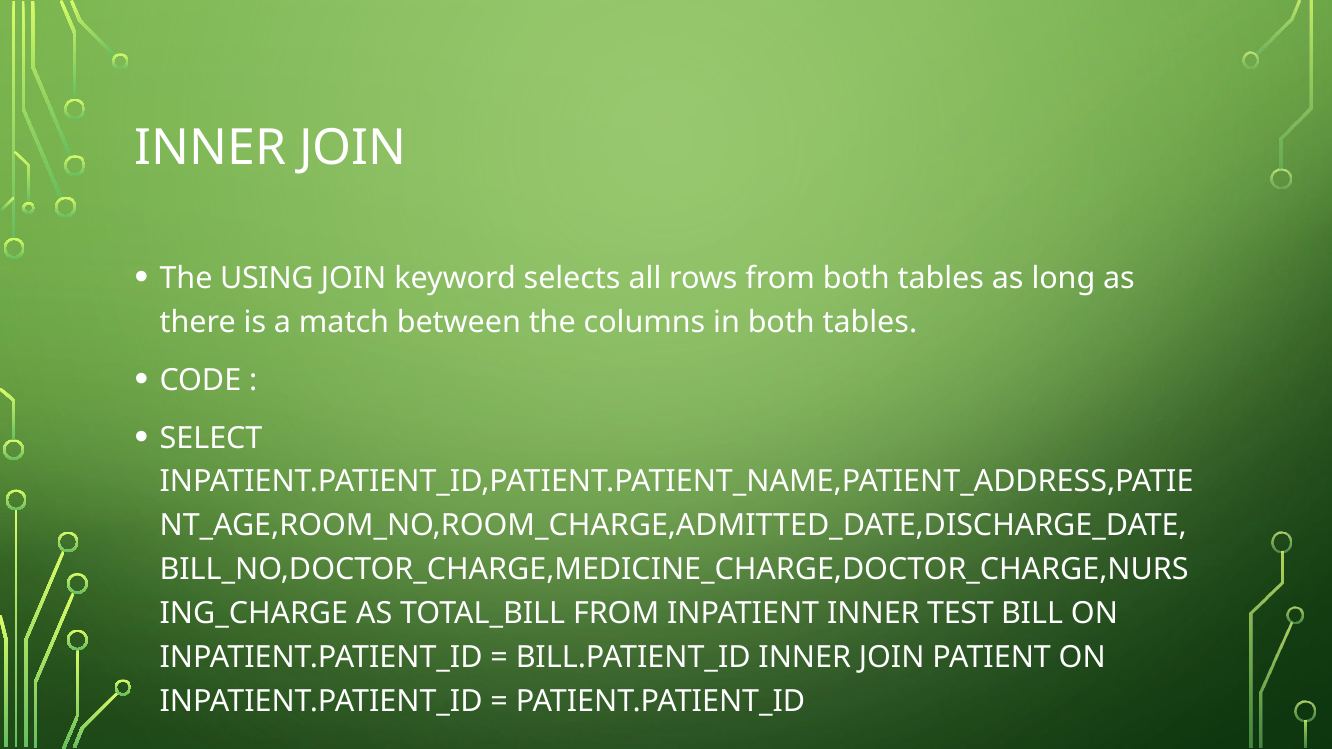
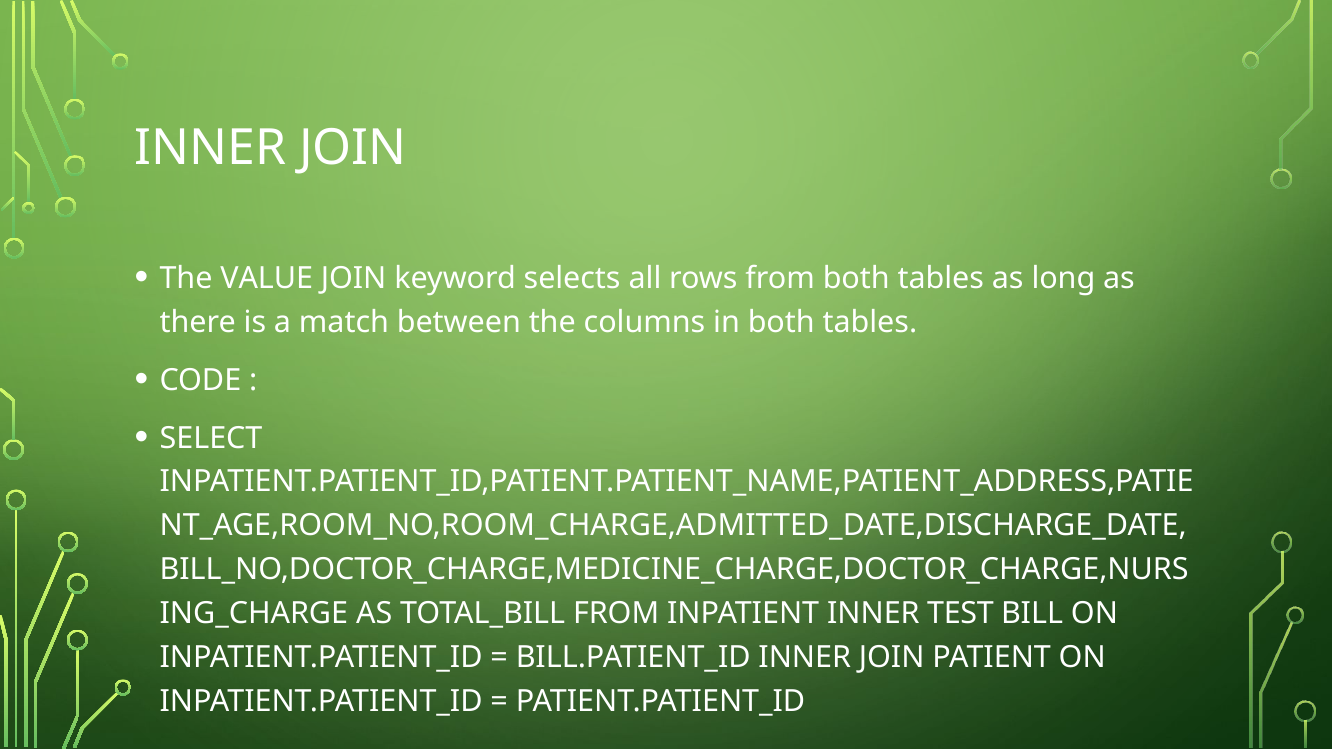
USING: USING -> VALUE (267, 279)
